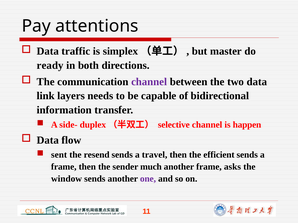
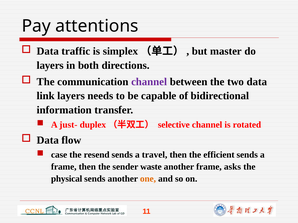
ready: ready -> layers (50, 66)
side-: side- -> just- (68, 125)
happen: happen -> rotated (247, 125)
sent: sent -> case (59, 155)
much: much -> waste (151, 167)
window: window -> physical (67, 179)
one colour: purple -> orange (148, 179)
